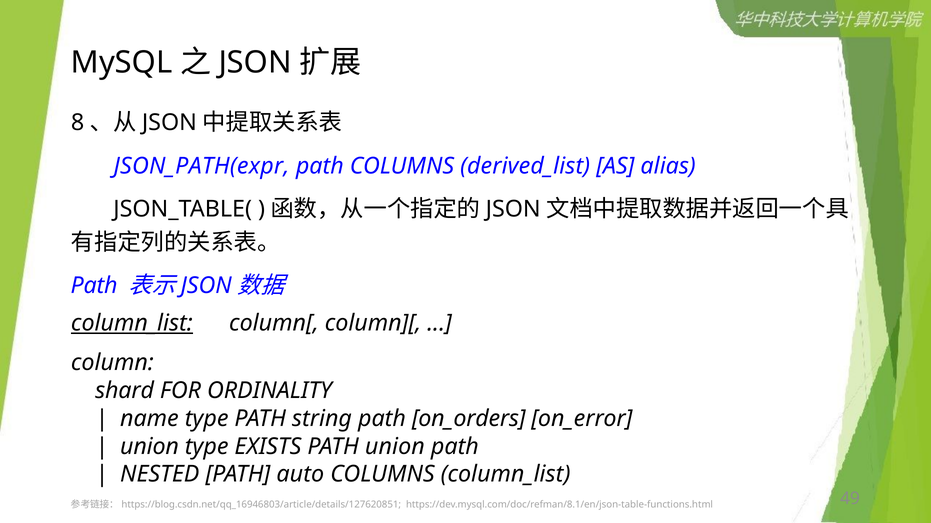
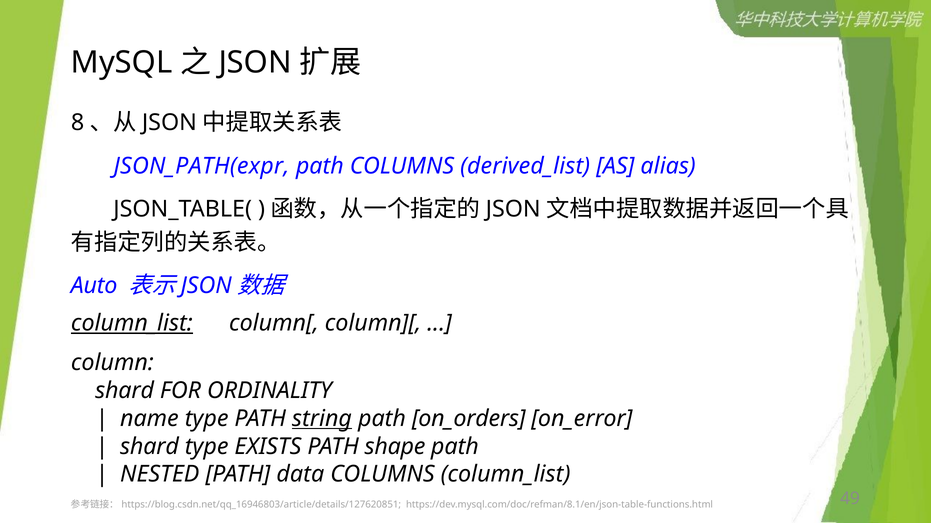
Path: Path -> Auto (94, 286)
string underline: none -> present (322, 419)
union: union -> shard (150, 447)
PATH union: union -> shape (395, 447)
auto: auto -> data (300, 475)
